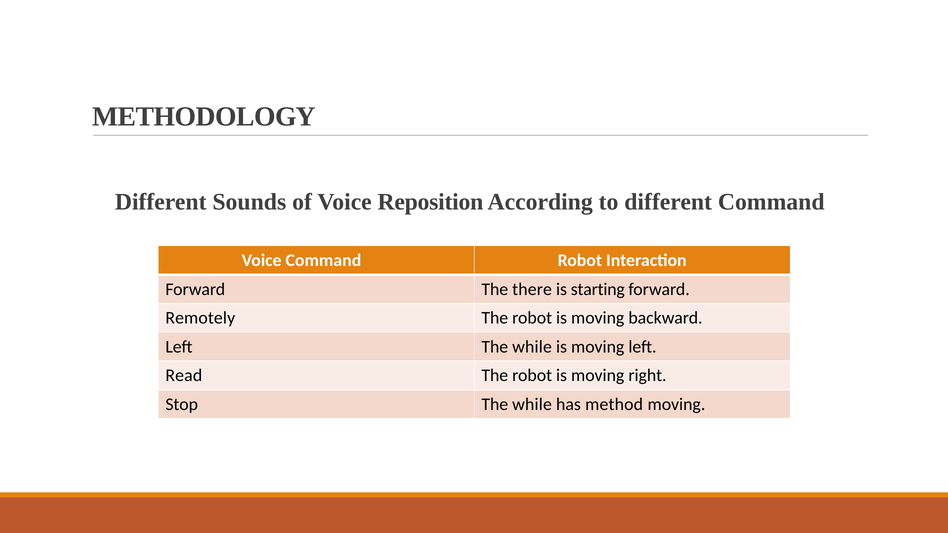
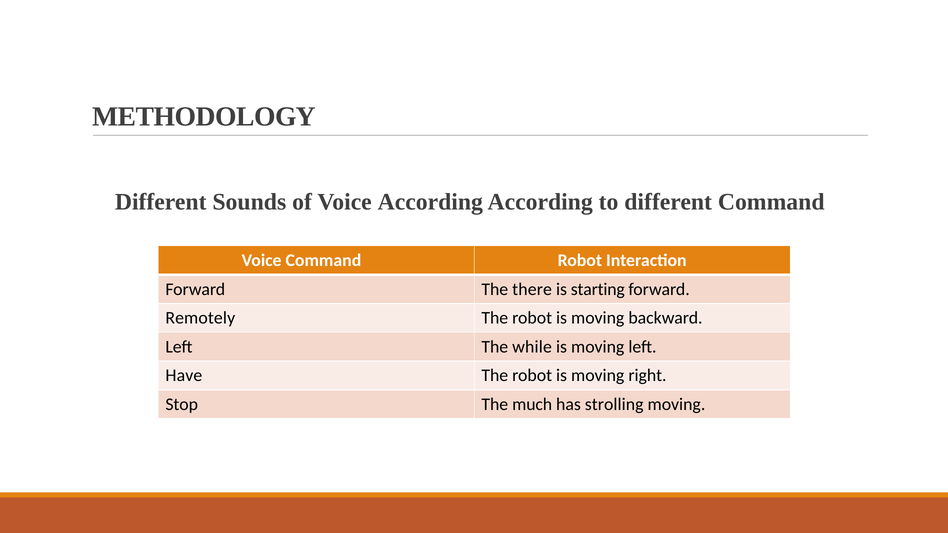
Voice Reposition: Reposition -> According (430, 202)
Read: Read -> Have (184, 376)
Stop The while: while -> much (532, 405)
method: method -> strolling (614, 405)
